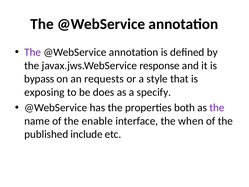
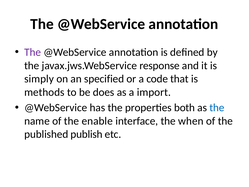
bypass: bypass -> simply (39, 79)
requests: requests -> specified (104, 79)
style: style -> code (157, 79)
exposing: exposing -> methods (44, 92)
specify: specify -> import (154, 92)
the colour: purple -> blue (217, 108)
include: include -> publish (87, 134)
